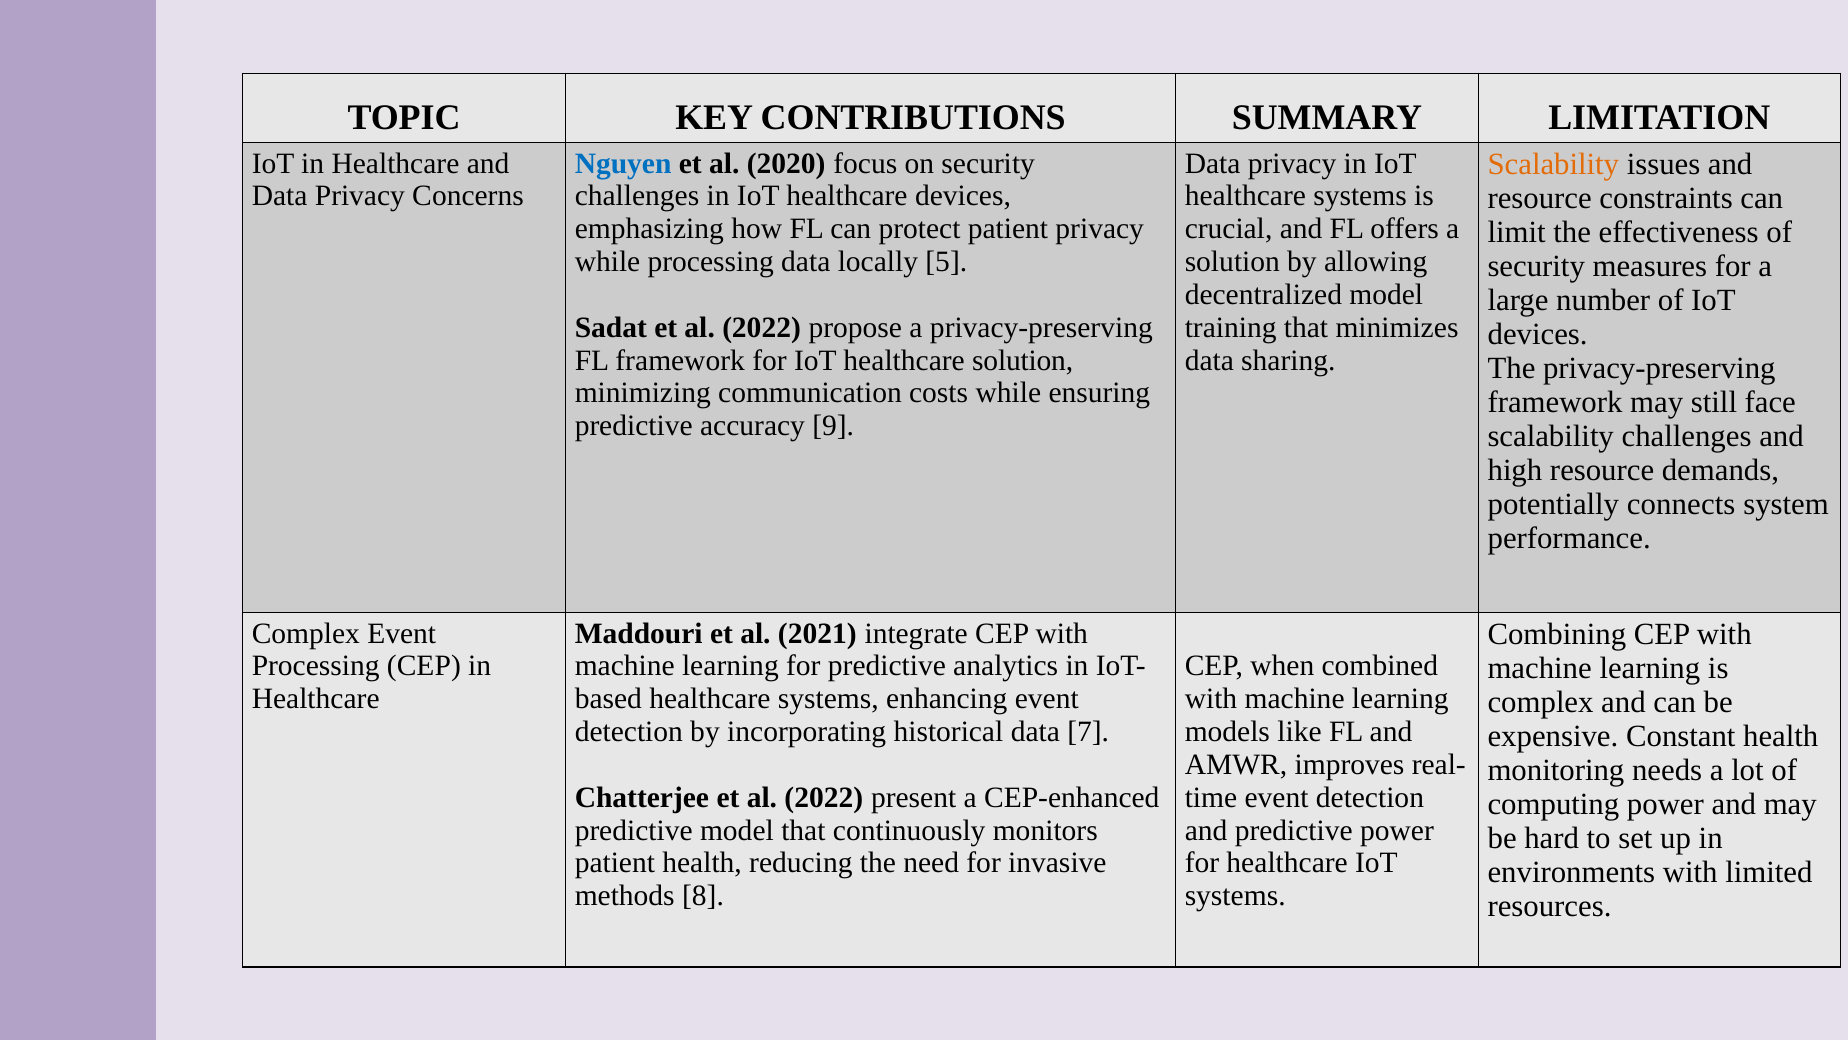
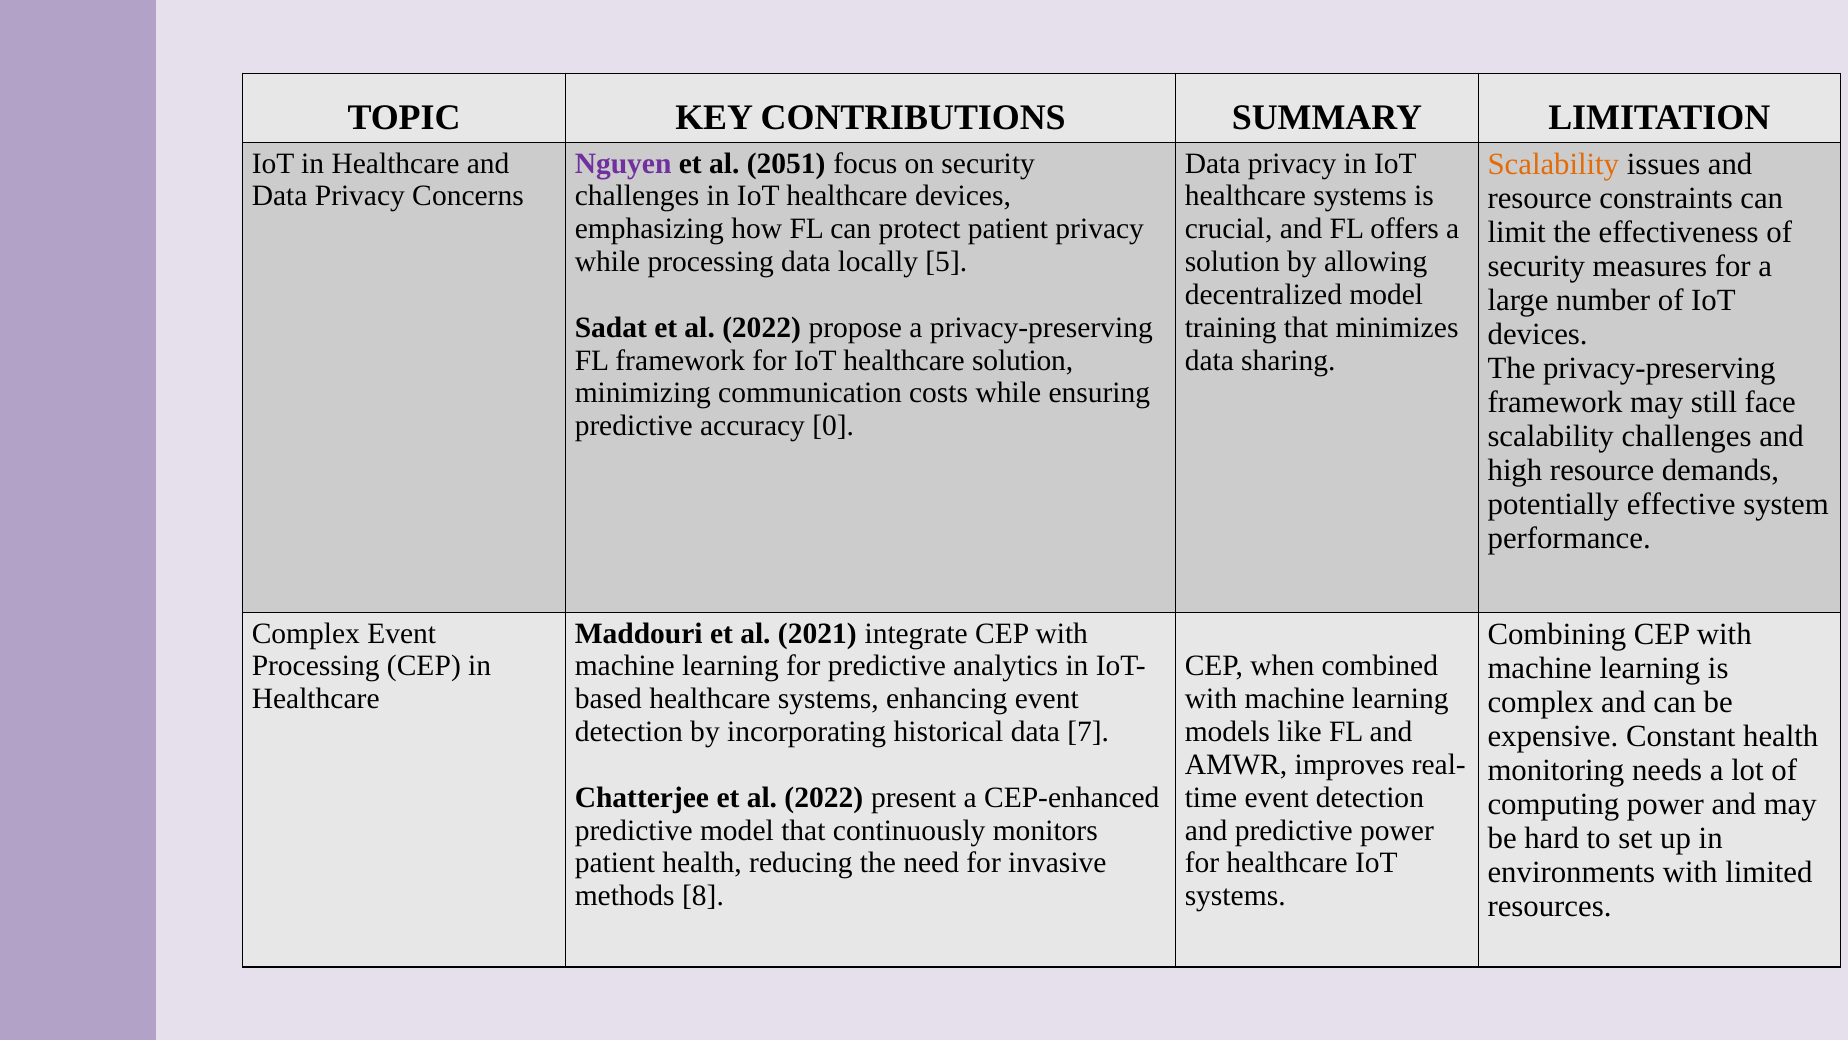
Nguyen colour: blue -> purple (623, 163)
2020: 2020 -> 2051 (786, 163)
9: 9 -> 0 (833, 426)
connects: connects -> effective (1681, 504)
